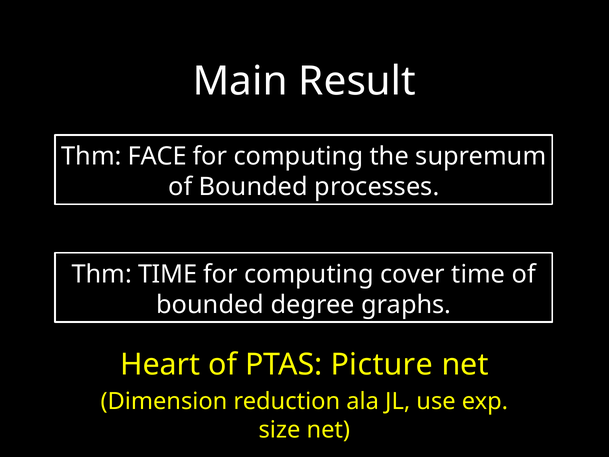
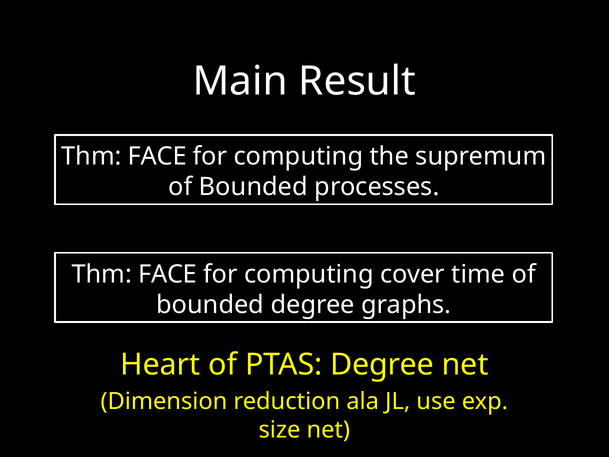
TIME: TIME -> FACE (168, 274)
PTAS Picture: Picture -> Degree (382, 364)
